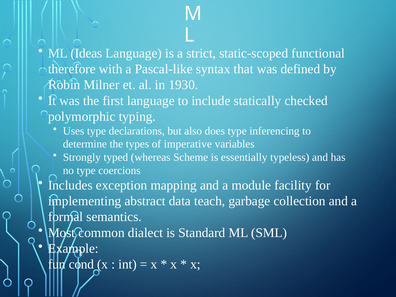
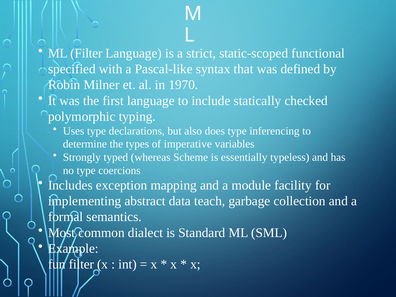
ML Ideas: Ideas -> Filter (86, 53)
therefore: therefore -> specified (72, 69)
1930: 1930 -> 1970 (183, 85)
fun cond: cond -> filter (81, 264)
